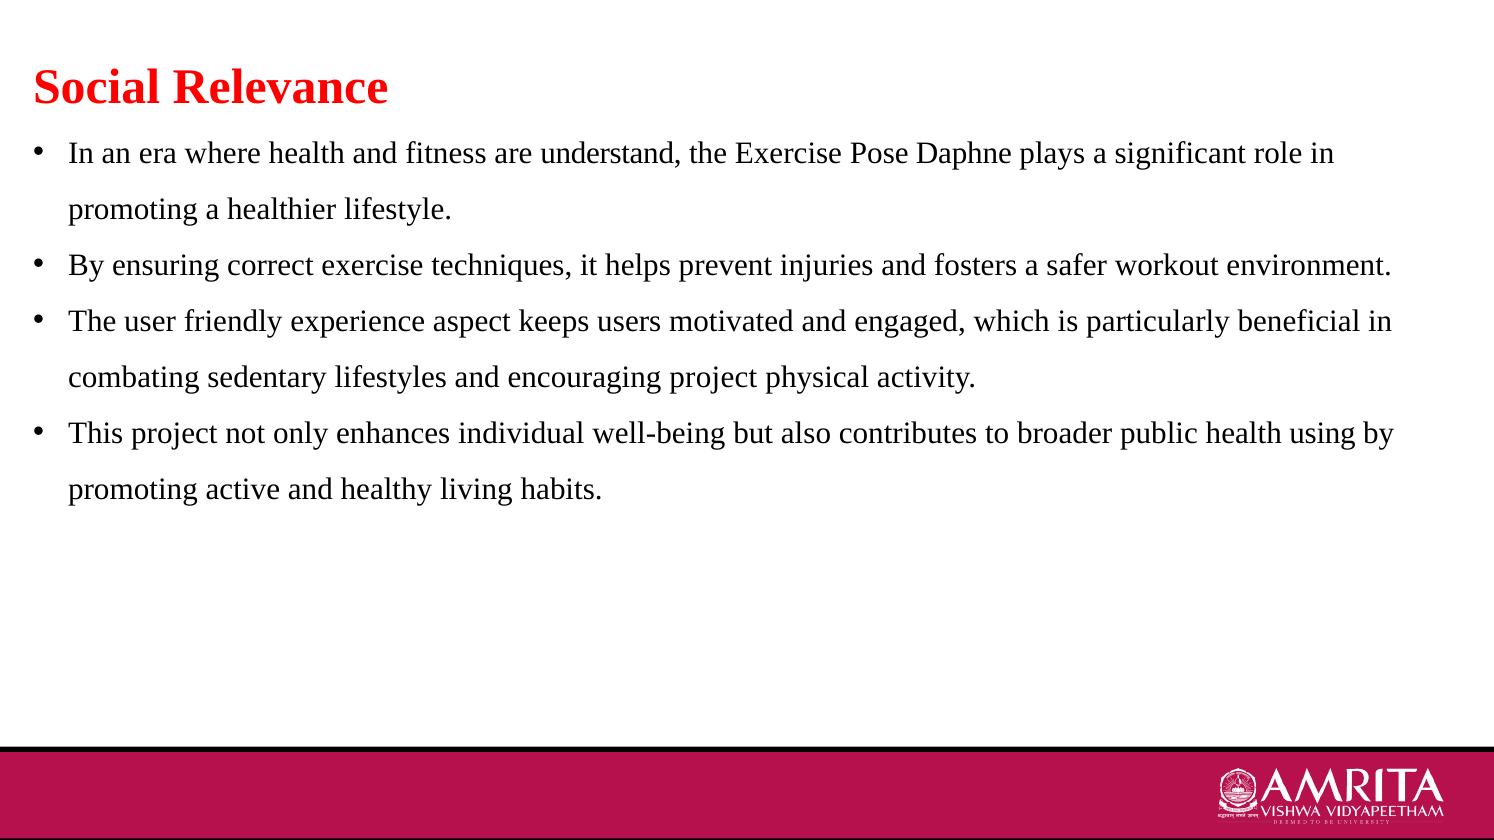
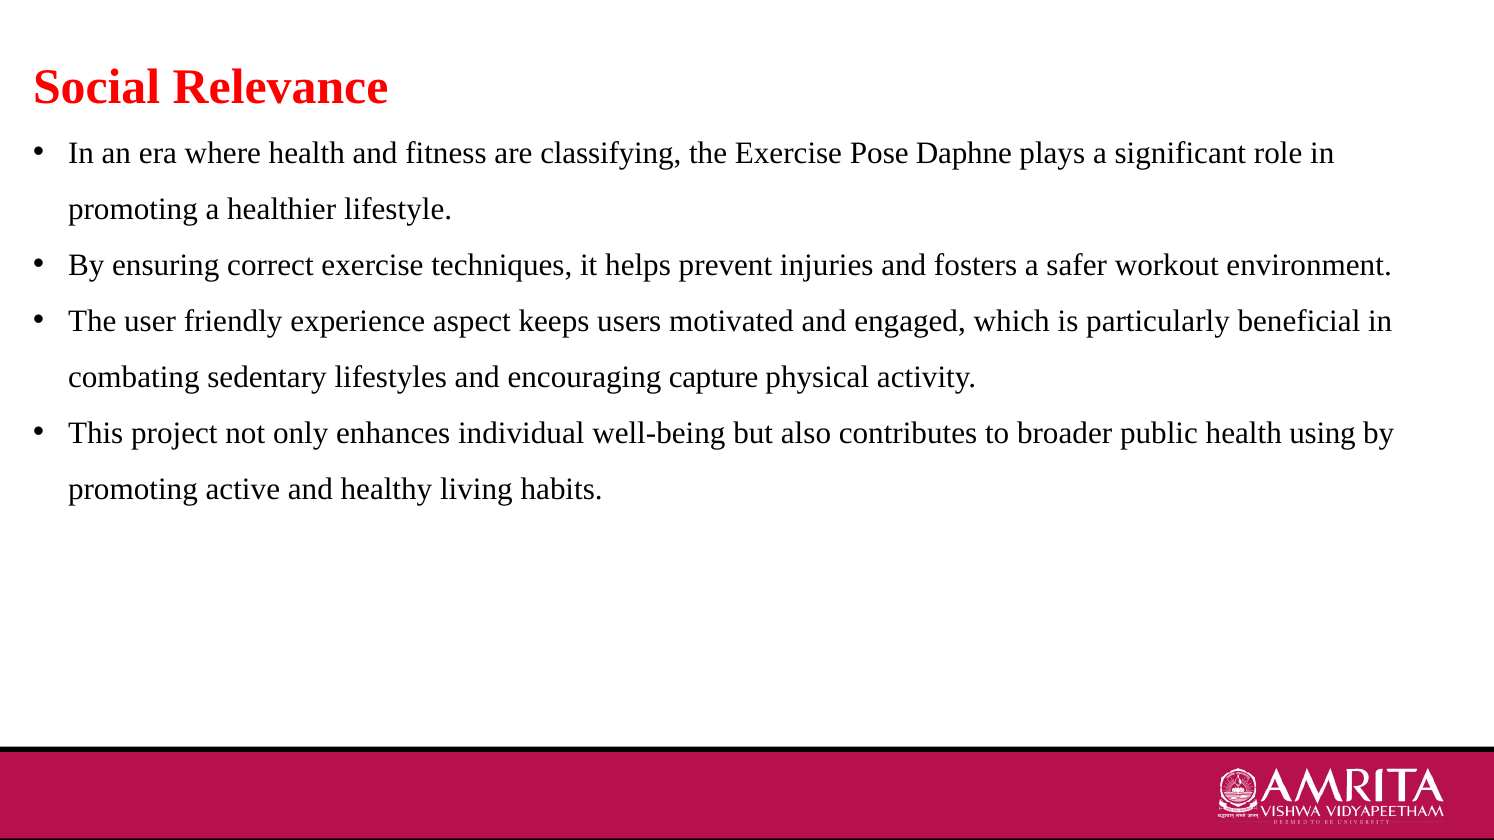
understand: understand -> classifying (611, 153)
encouraging project: project -> capture (714, 377)
